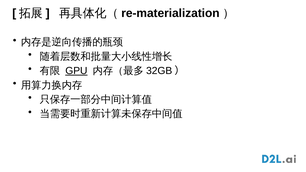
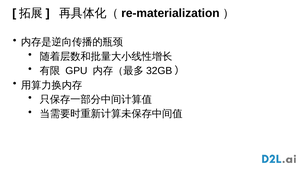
GPU underline: present -> none (76, 71)
